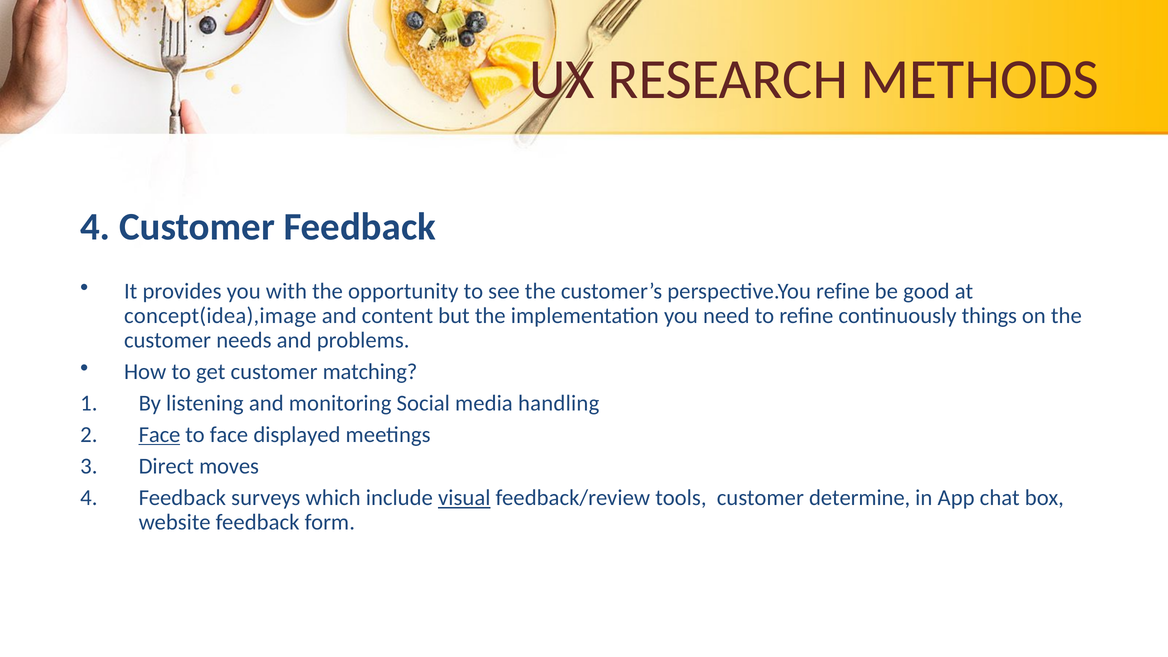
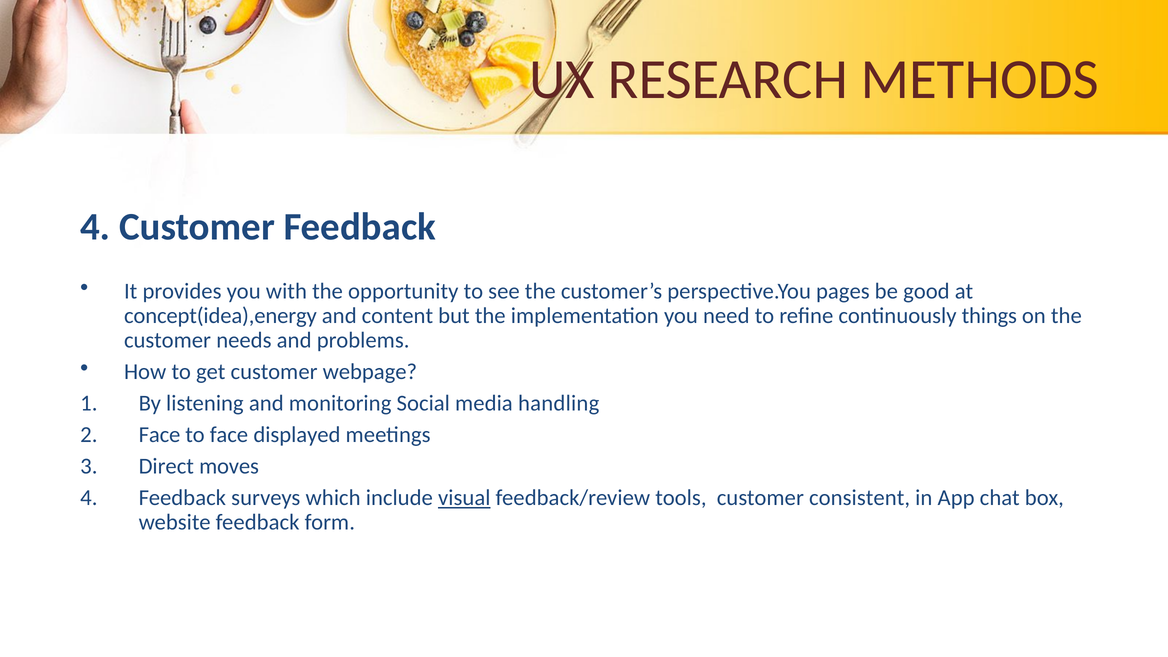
perspective.You refine: refine -> pages (843, 291)
concept(idea),image: concept(idea),image -> concept(idea),energy (220, 316)
matching: matching -> webpage (370, 372)
Face underline: present -> none (160, 435)
determine: determine -> consistent (860, 498)
